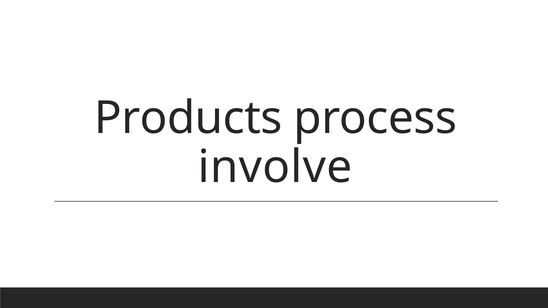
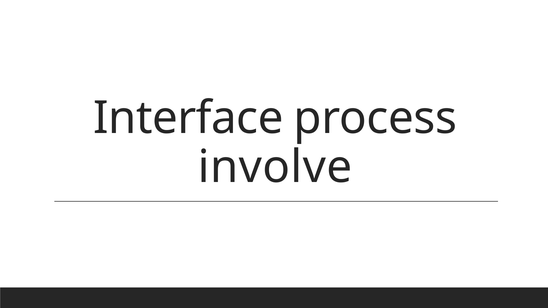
Products: Products -> Interface (188, 118)
